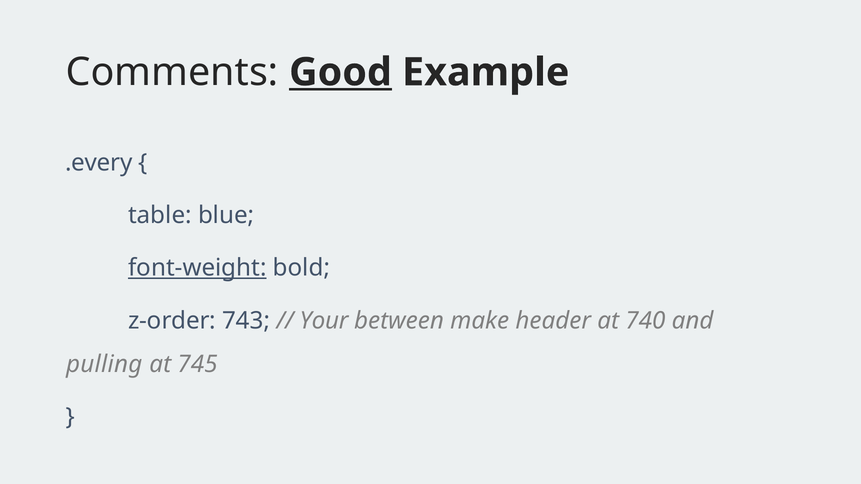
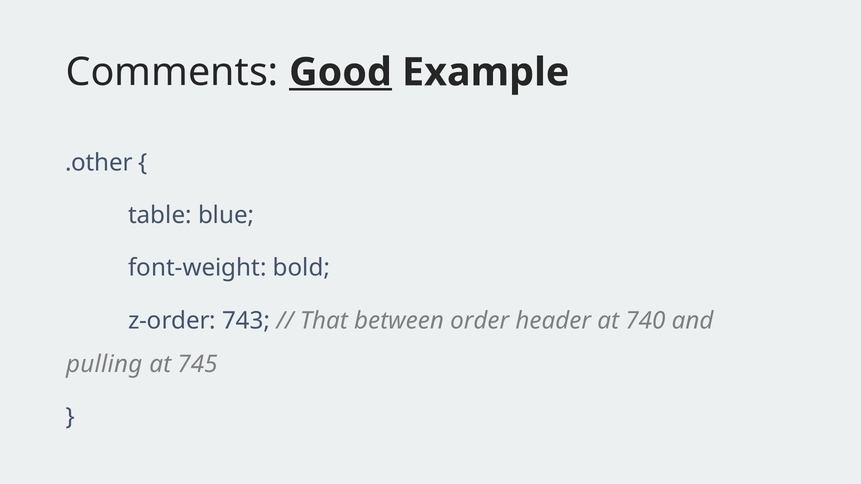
.every: .every -> .other (99, 163)
font-weight underline: present -> none (197, 268)
Your: Your -> That (324, 321)
make: make -> order (480, 321)
